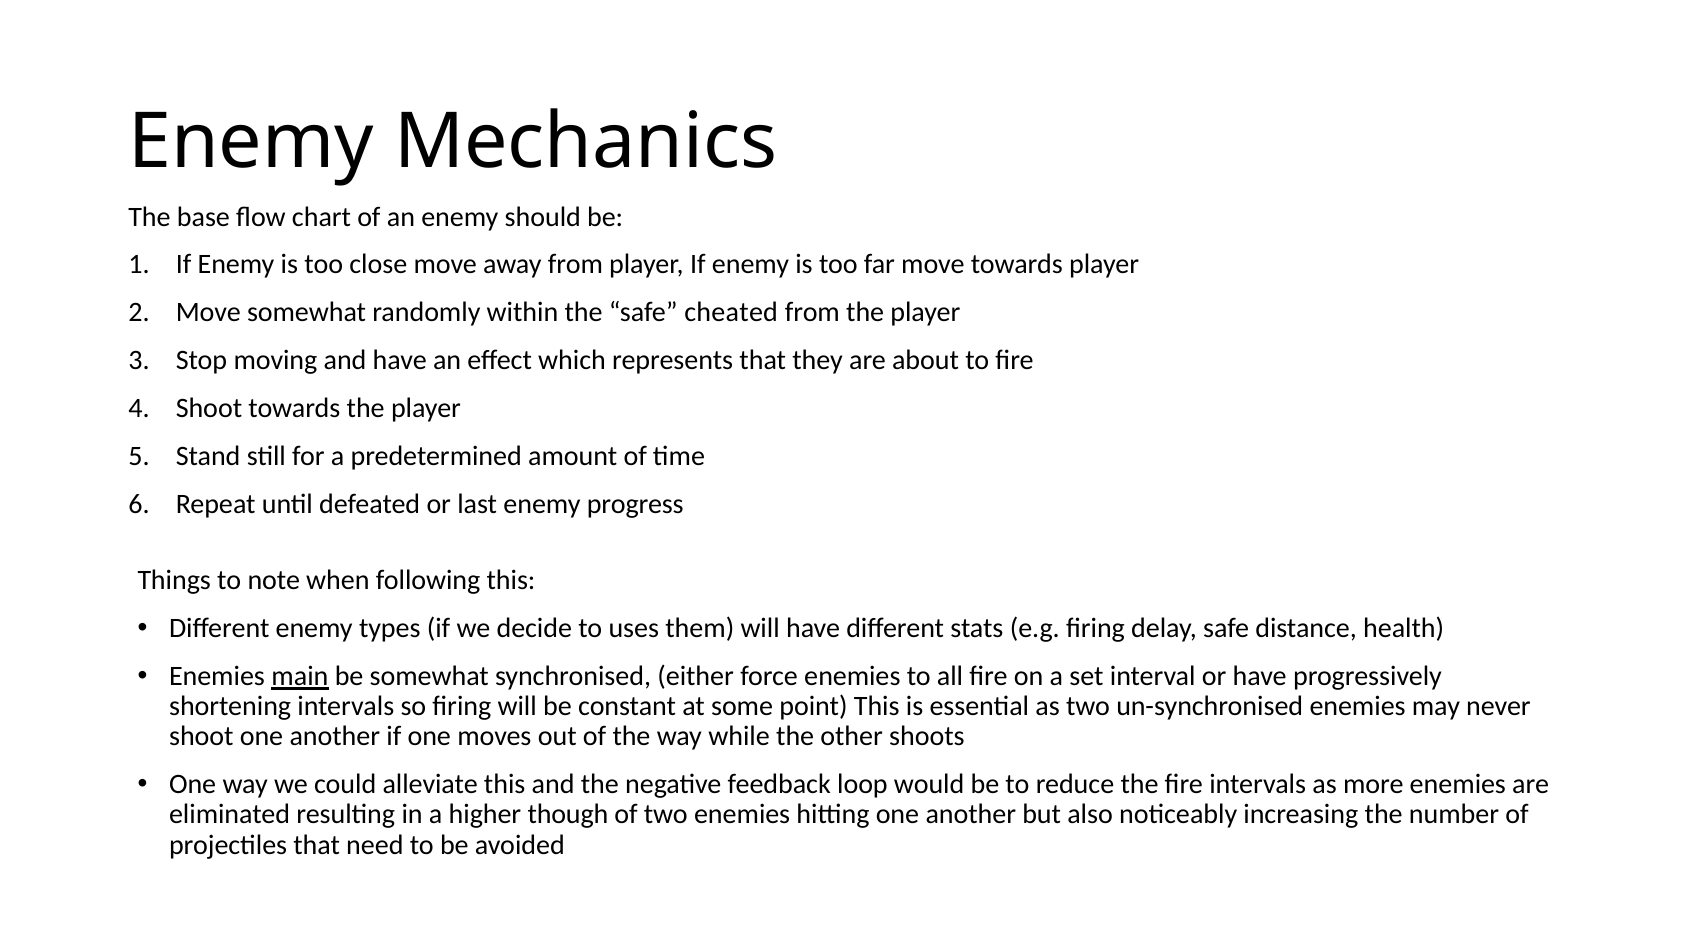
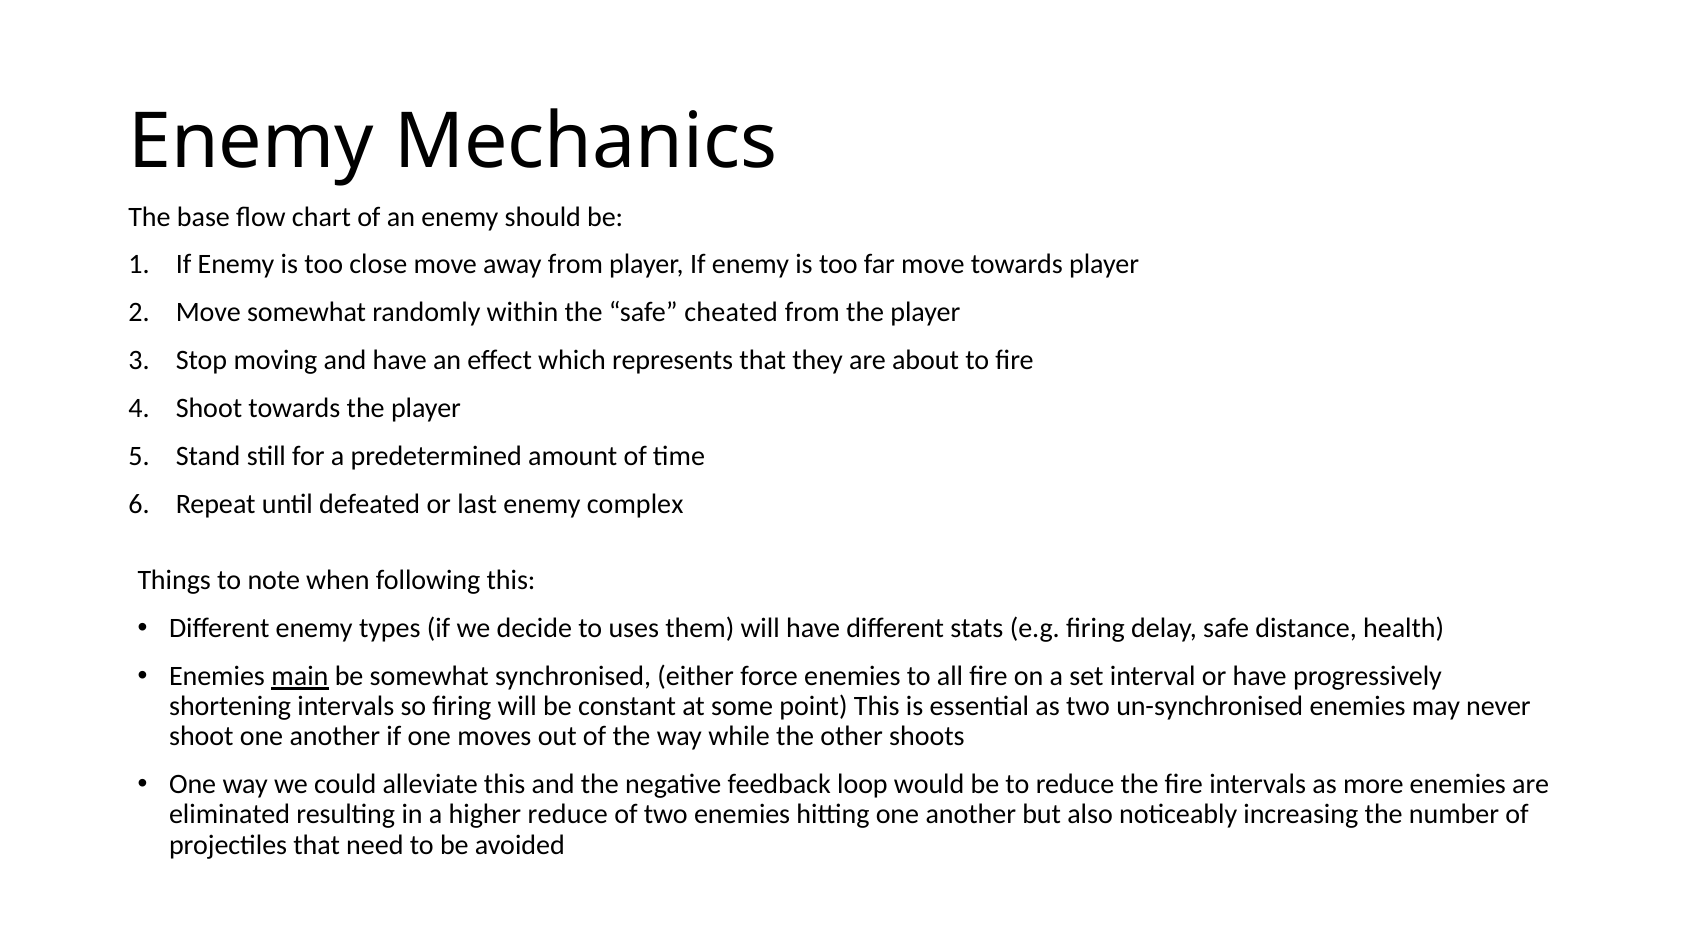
progress: progress -> complex (635, 504)
higher though: though -> reduce (568, 814)
